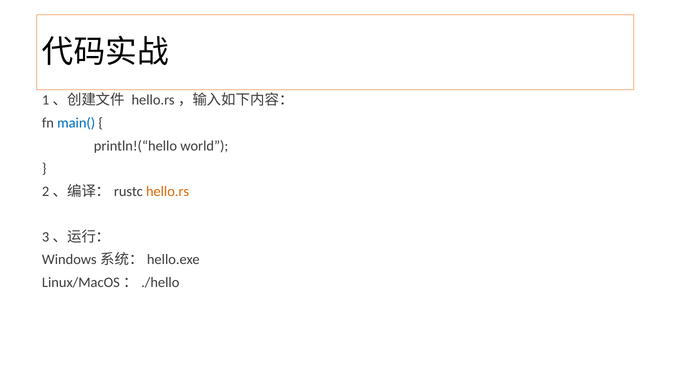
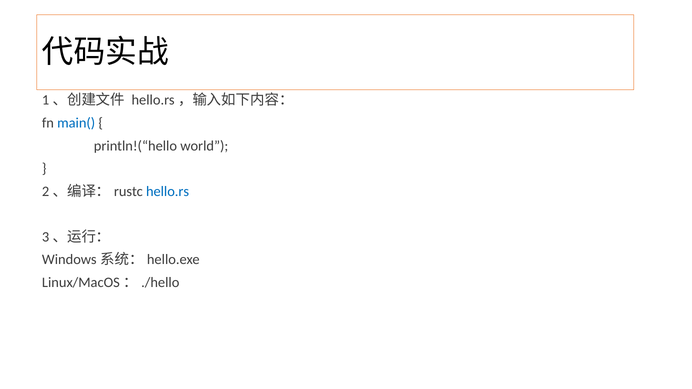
hello.rs colour: orange -> blue (168, 191)
